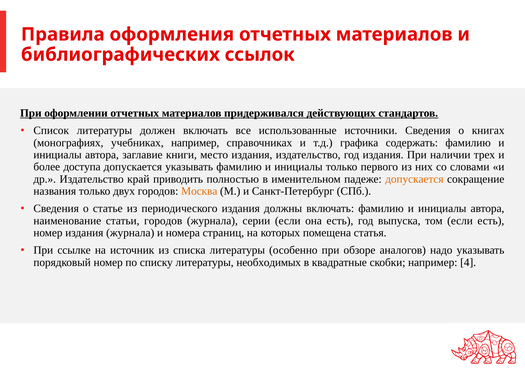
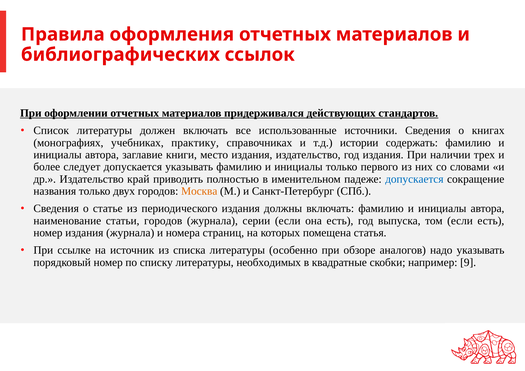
учебниках например: например -> практику (195, 143)
графика: графика -> истории (359, 143)
доступа: доступа -> следует (82, 167)
допускается colour: orange -> blue (414, 179)
4: 4 -> 9 (468, 263)
